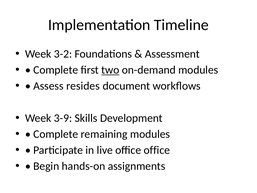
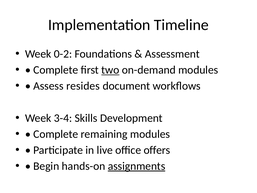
3-2: 3-2 -> 0-2 (63, 54)
3-9: 3-9 -> 3-4 (63, 118)
office office: office -> offers (157, 150)
assignments underline: none -> present (137, 166)
